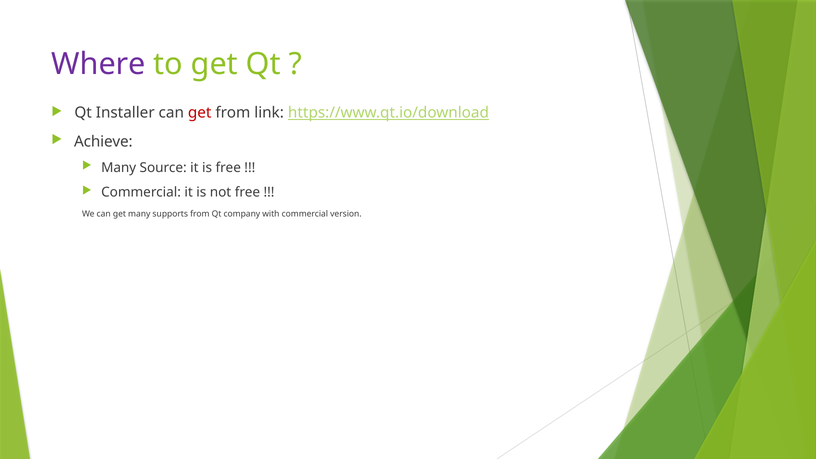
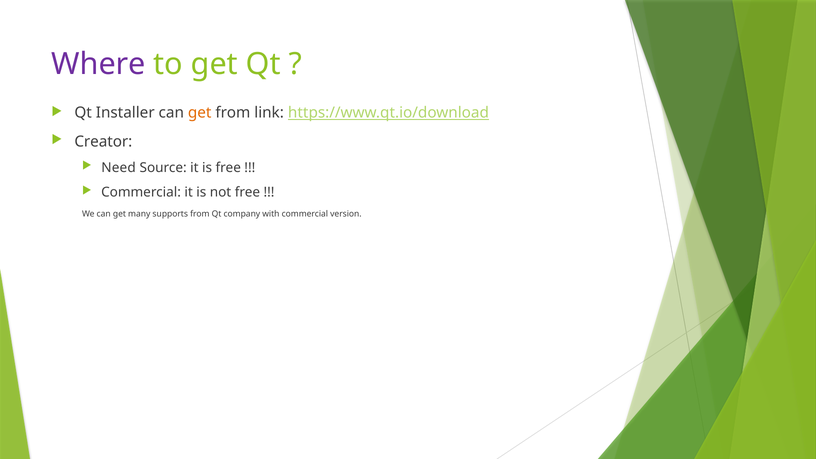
get colour: red -> orange (200, 113)
Achieve: Achieve -> Creator (103, 142)
Many: Many -> Need (119, 168)
